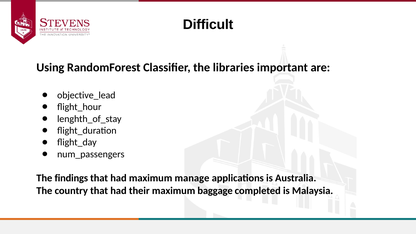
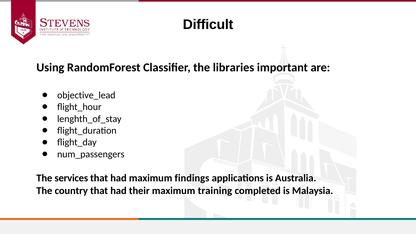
findings: findings -> services (71, 178)
manage: manage -> findings (192, 178)
baggage: baggage -> training (215, 191)
